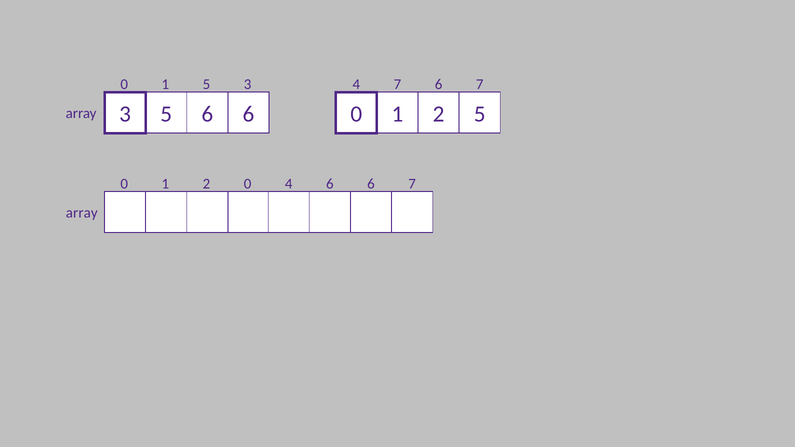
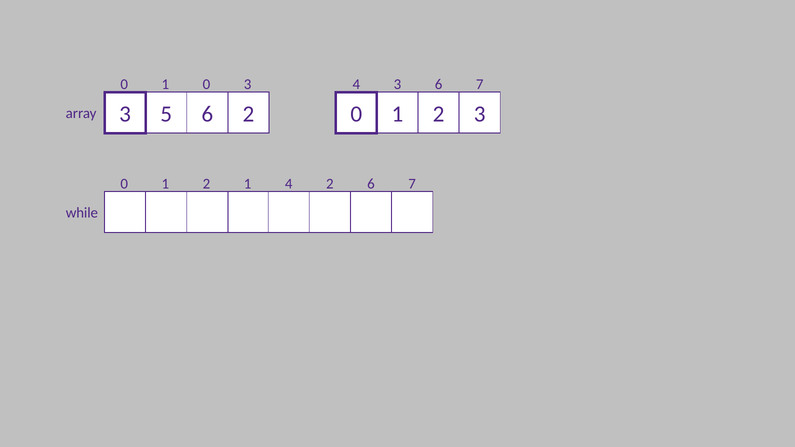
1 5: 5 -> 0 (206, 84)
7: 7 -> 3 (397, 84)
5 6 6: 6 -> 2 (248, 114)
2 5: 5 -> 3 (480, 114)
2 0: 0 -> 1 (248, 184)
4 6: 6 -> 2 (330, 184)
array: array -> while (82, 213)
